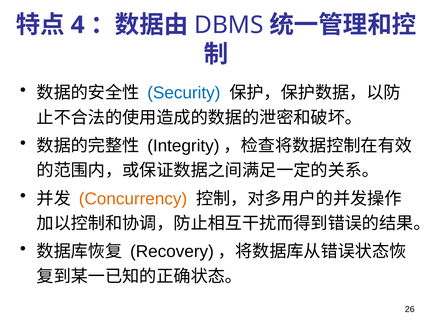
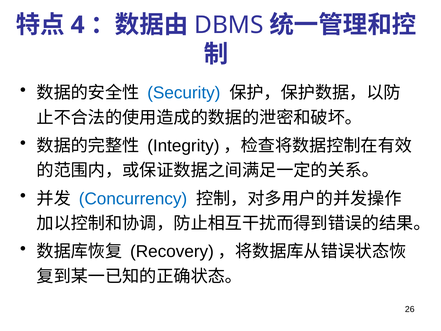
Concurrency colour: orange -> blue (133, 199)
